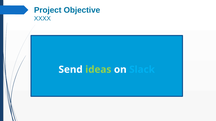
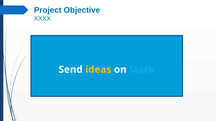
ideas colour: light green -> yellow (98, 70)
